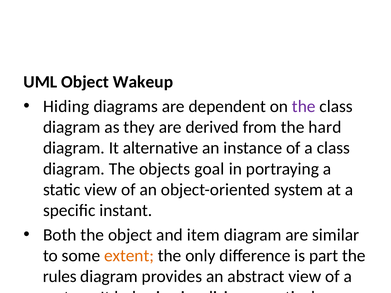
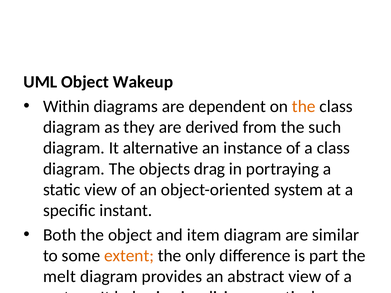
Hiding: Hiding -> Within (66, 106)
the colour: purple -> orange (304, 106)
hard: hard -> such (325, 127)
goal: goal -> drag (210, 169)
rules: rules -> melt (60, 277)
